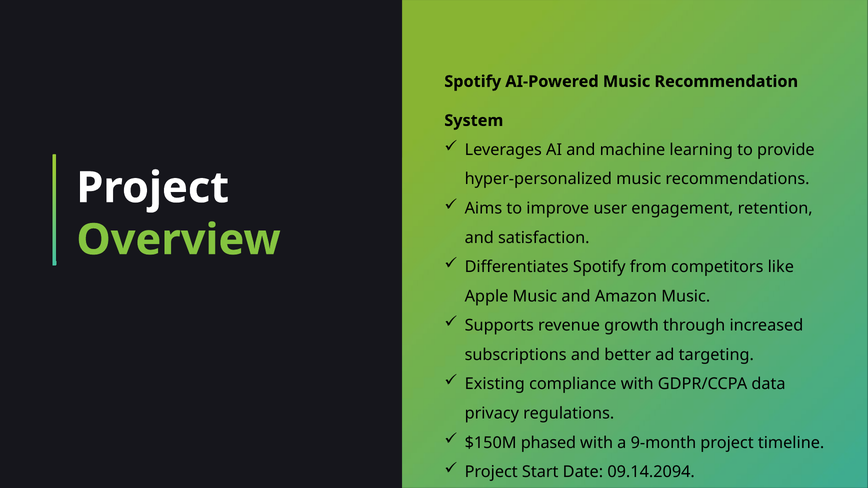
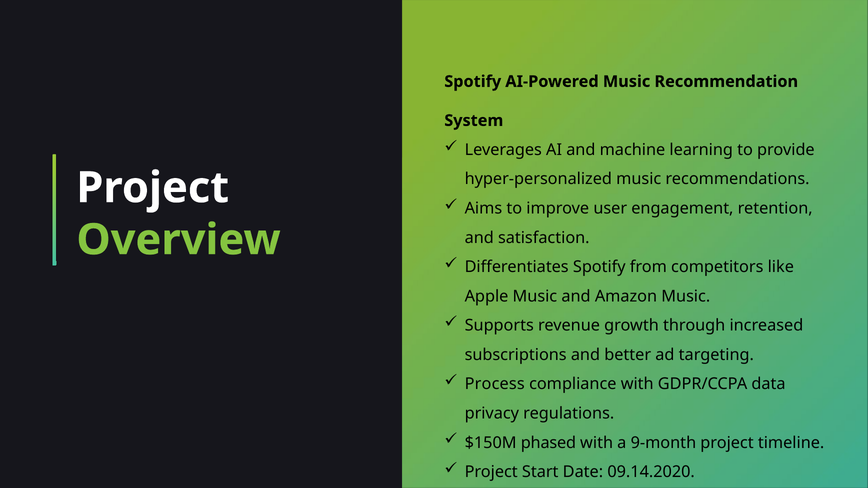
Existing: Existing -> Process (495, 384)
09.14.2094: 09.14.2094 -> 09.14.2020 (651, 472)
